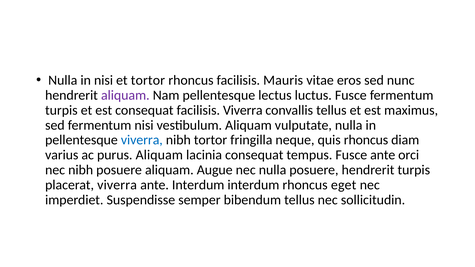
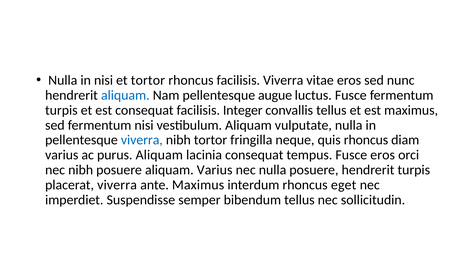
facilisis Mauris: Mauris -> Viverra (283, 80)
aliquam colour: purple -> blue (125, 95)
lectus: lectus -> augue (275, 95)
facilisis Viverra: Viverra -> Integer (243, 110)
Fusce ante: ante -> eros (383, 155)
aliquam Augue: Augue -> Varius (215, 170)
ante Interdum: Interdum -> Maximus (198, 185)
